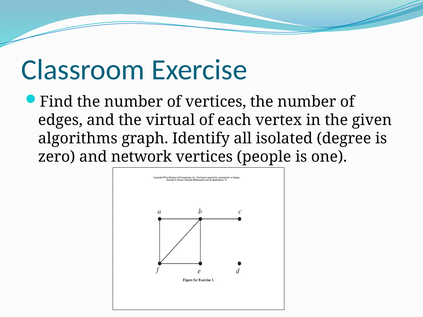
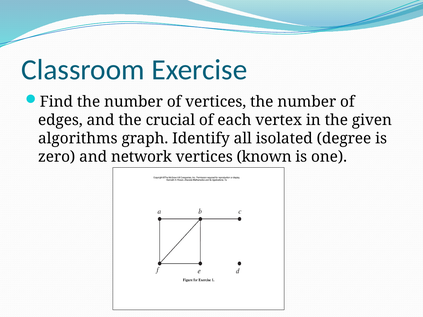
virtual: virtual -> crucial (170, 120)
people: people -> known (264, 157)
